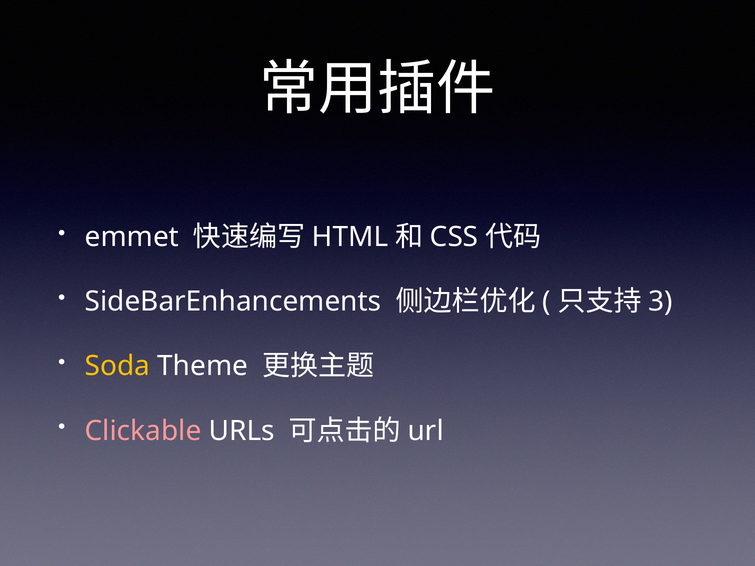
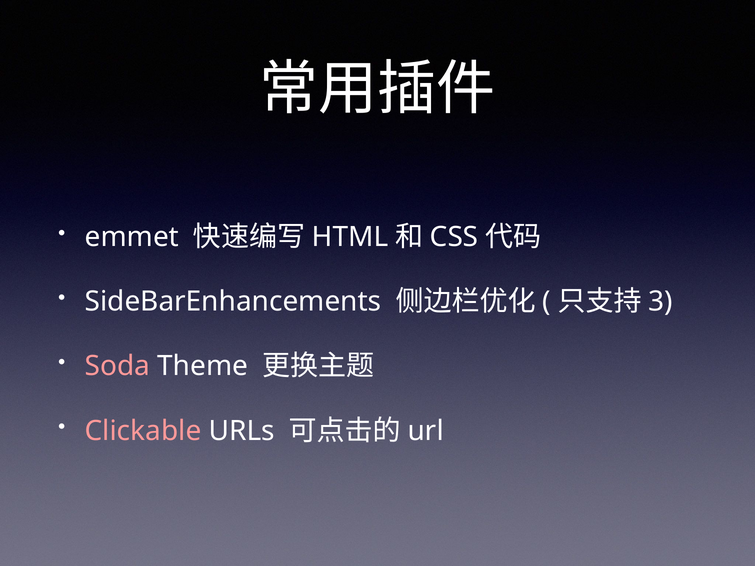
Soda colour: yellow -> pink (117, 366)
